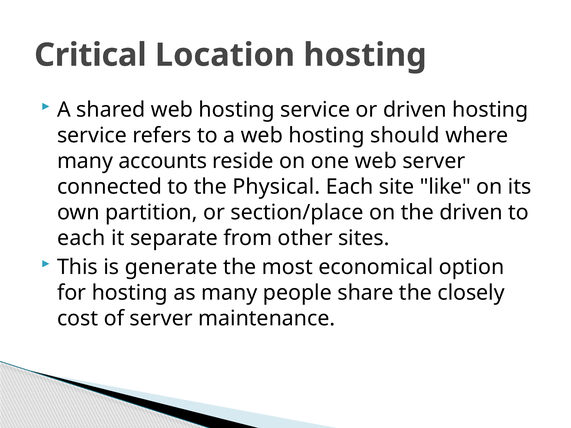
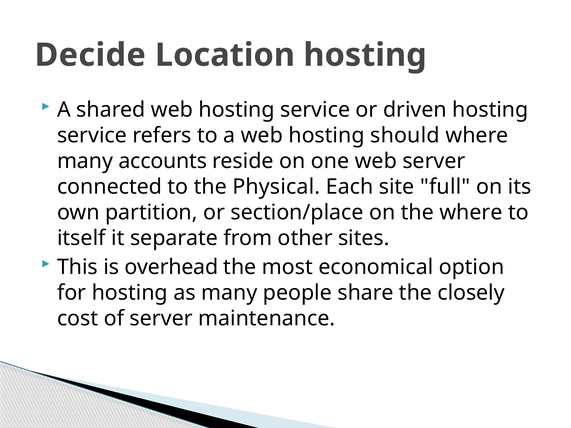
Critical: Critical -> Decide (90, 55)
like: like -> full (445, 187)
the driven: driven -> where (471, 213)
each: each -> itself (81, 238)
generate: generate -> overhead (171, 267)
